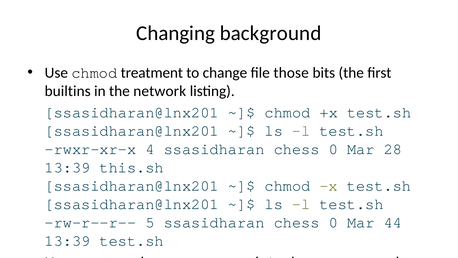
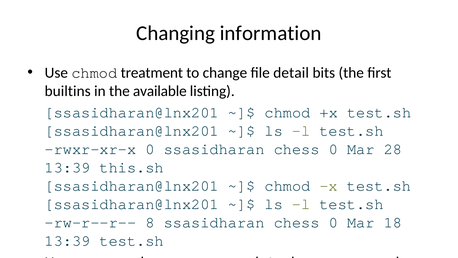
background: background -> information (271, 33)
those: those -> detail (291, 73)
network: network -> available (160, 91)
rwxr-xr-x 4: 4 -> 0 (150, 149)
5: 5 -> 8 (150, 222)
44: 44 -> 18 (393, 222)
